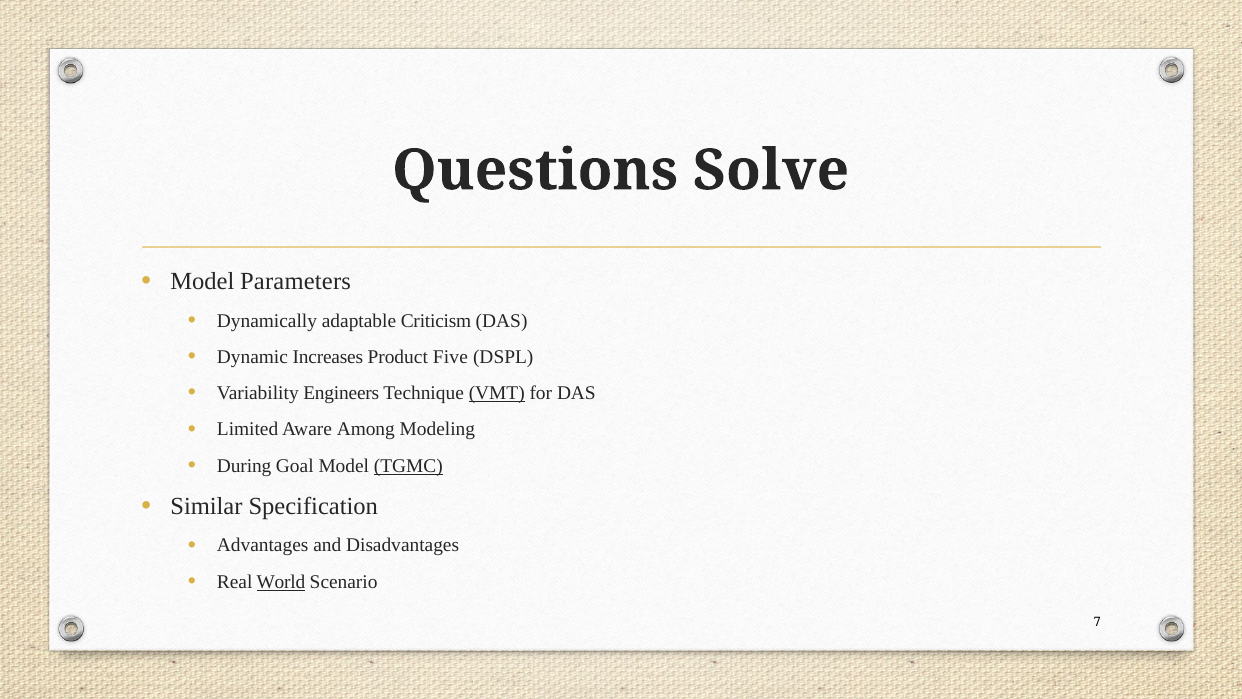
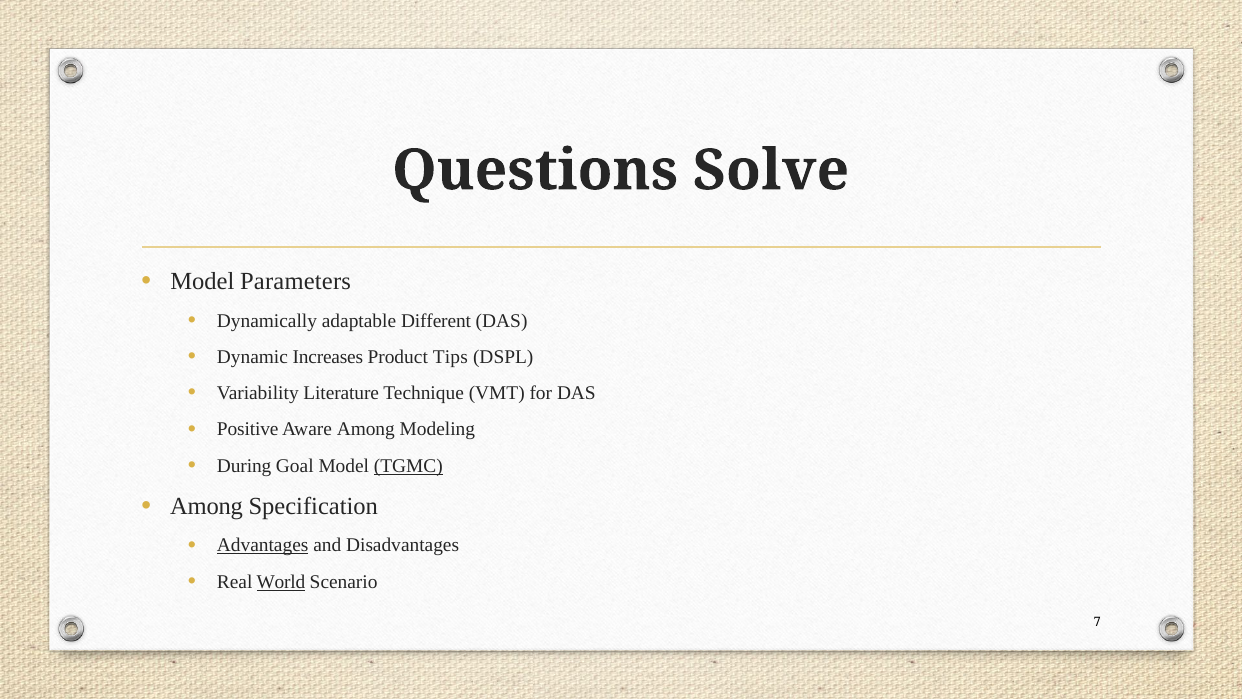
Criticism: Criticism -> Different (436, 321)
Five: Five -> Tips (450, 357)
Engineers: Engineers -> Literature (341, 393)
VMT underline: present -> none (497, 393)
Limited: Limited -> Positive (248, 429)
Similar: Similar -> Among (207, 506)
Advantages underline: none -> present (263, 545)
